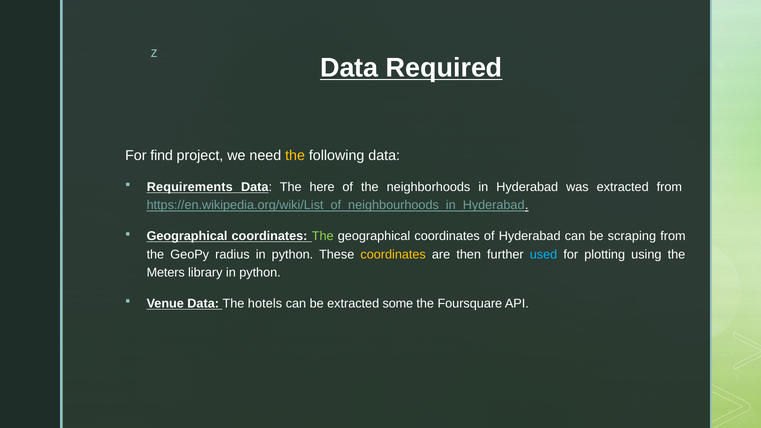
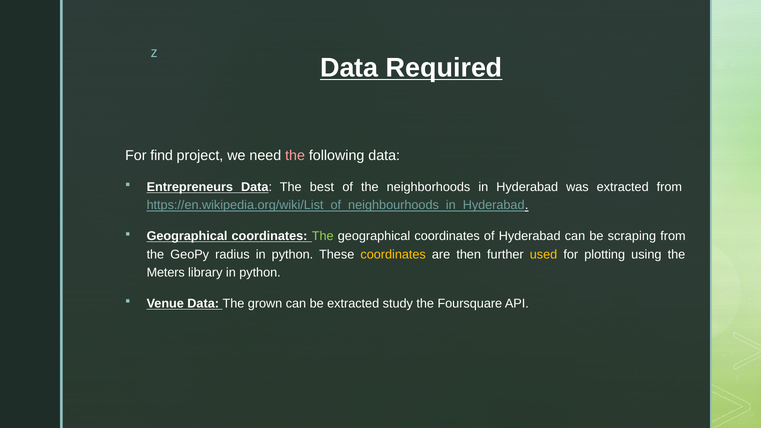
the colour: yellow -> pink (295, 155)
Requirements: Requirements -> Entrepreneurs (190, 187)
here: here -> best (322, 187)
used colour: light blue -> yellow (544, 254)
hotels: hotels -> grown (265, 304)
some: some -> study (398, 304)
